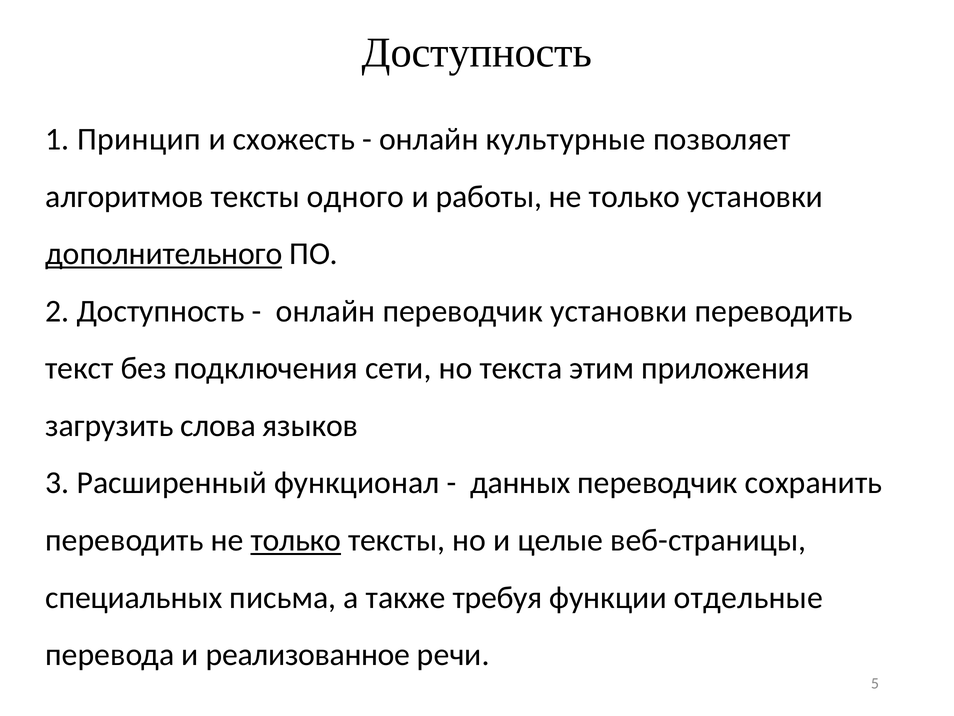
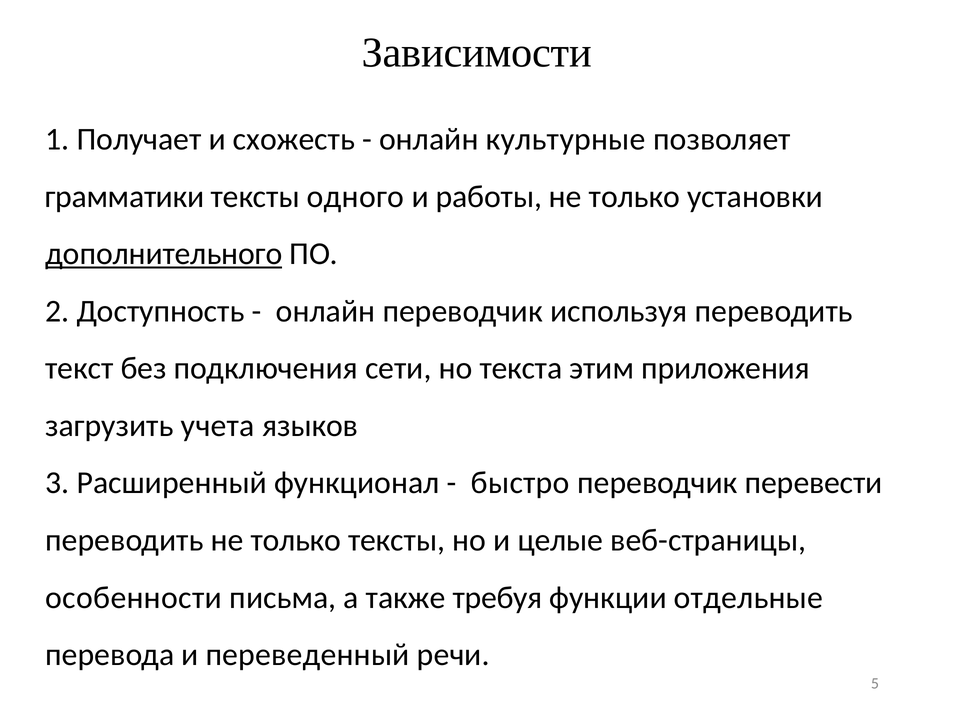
Доступность: Доступность -> Зависимости (477, 53)
Принцип: Принцип -> Получает (139, 139)
алгоритмов: алгоритмов -> грамматики (125, 196)
переводчик установки: установки -> используя (619, 311)
слова: слова -> учета (218, 425)
данных: данных -> быстро (520, 483)
сохранить: сохранить -> перевести (814, 483)
только underline: present -> none (296, 540)
специальных: специальных -> особенности (134, 597)
реализованное: реализованное -> переведенный (308, 654)
